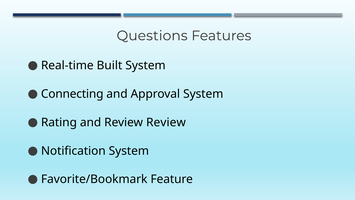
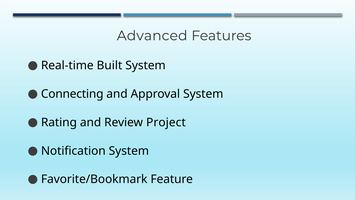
Questions: Questions -> Advanced (152, 36)
Review Review: Review -> Project (166, 122)
